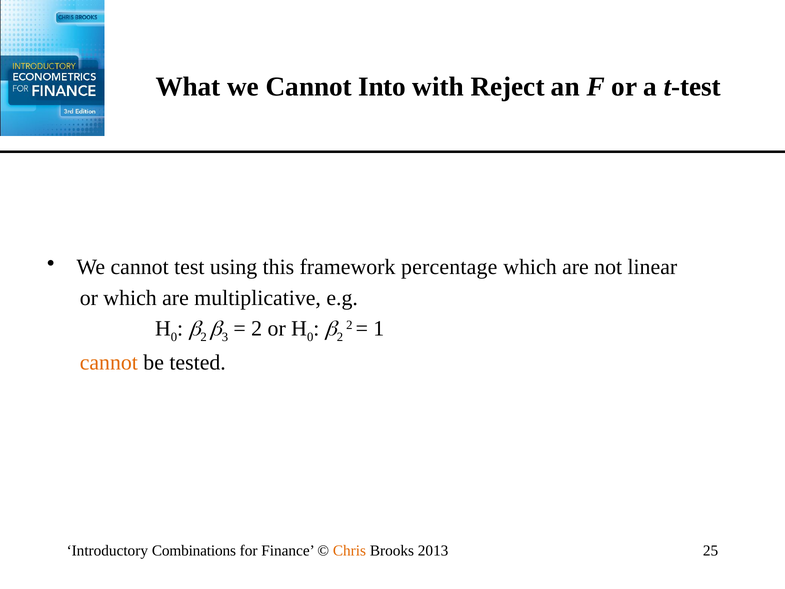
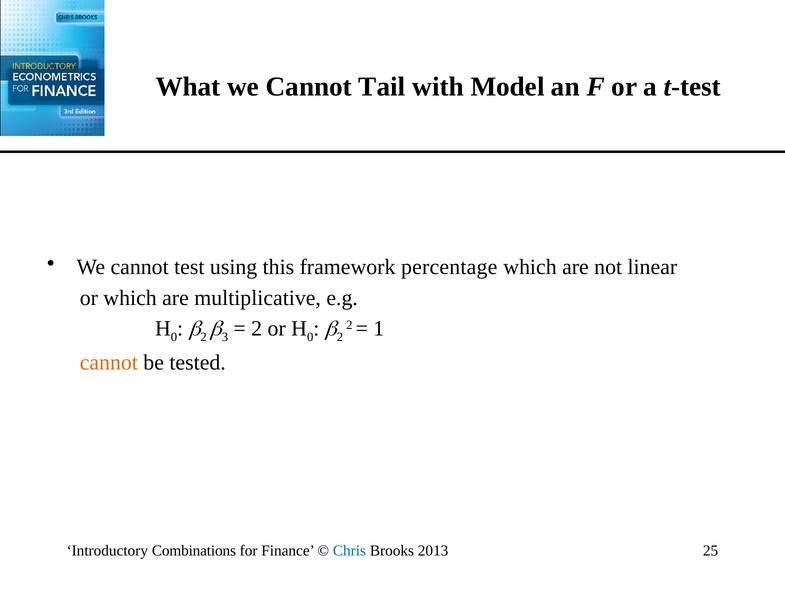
Into: Into -> Tail (382, 87)
Reject: Reject -> Model (508, 87)
Chris colour: orange -> blue (349, 551)
